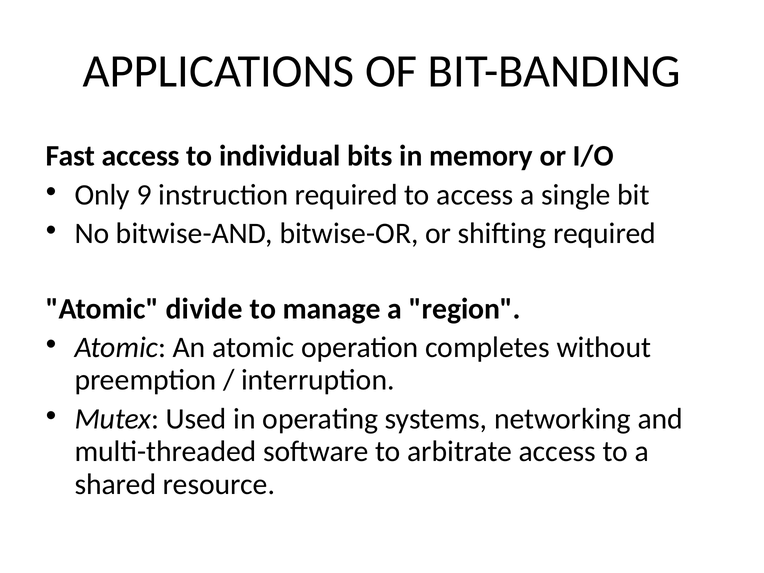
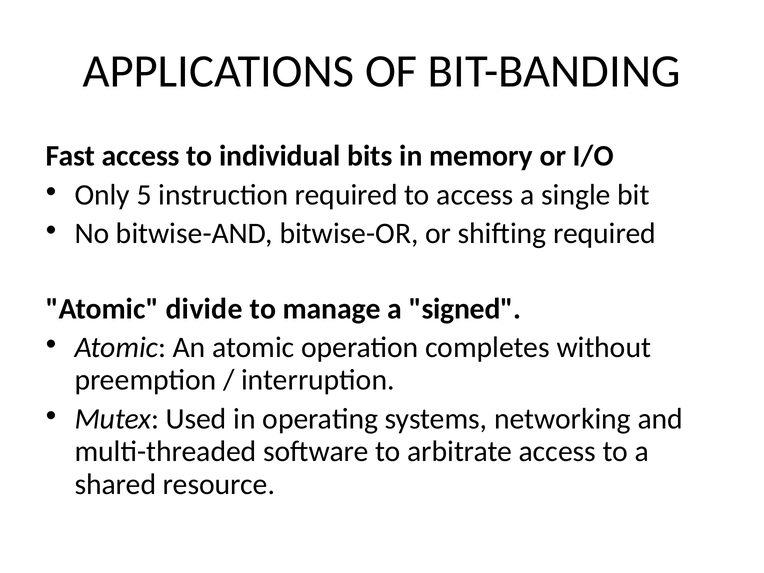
9: 9 -> 5 (144, 195)
region: region -> signed (465, 309)
